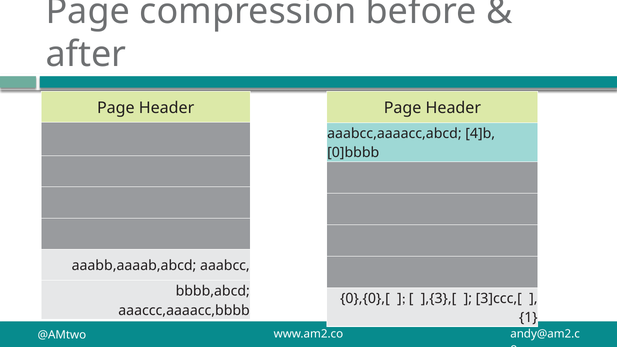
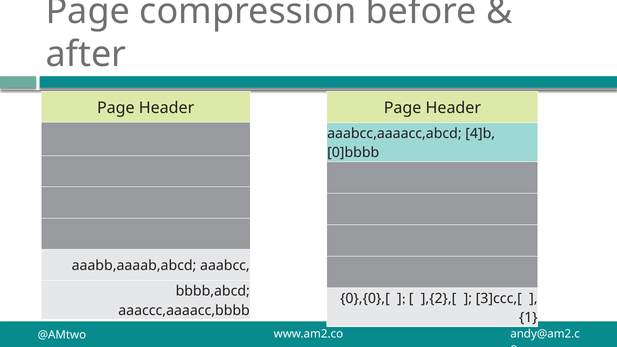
],{3},[: ],{3},[ -> ],{2},[ (439, 298)
